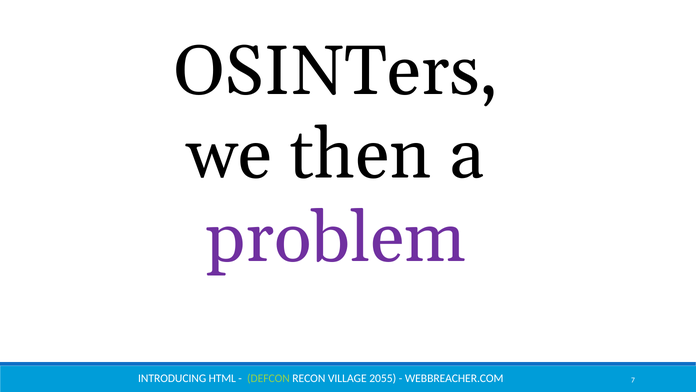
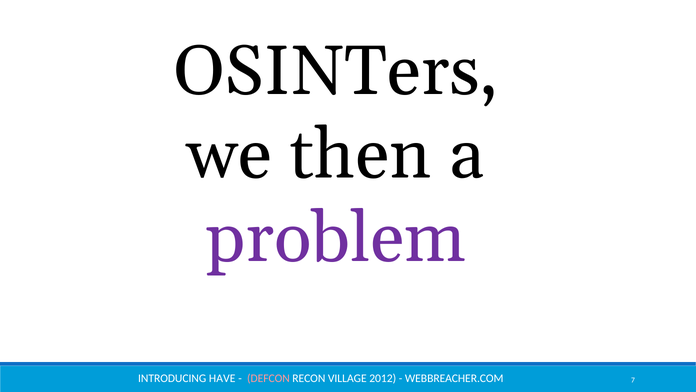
HTML: HTML -> HAVE (222, 378)
DEFCON colour: light green -> pink (268, 378)
2055: 2055 -> 2012 (383, 378)
